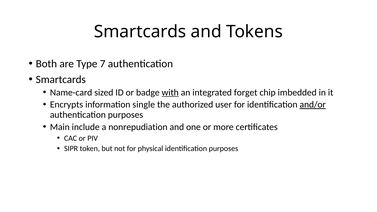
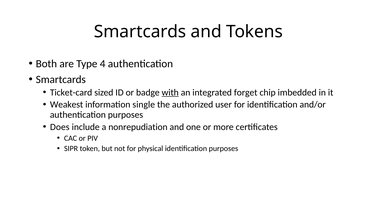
7: 7 -> 4 (103, 64)
Name-card: Name-card -> Ticket-card (71, 92)
Encrypts: Encrypts -> Weakest (67, 105)
and/or underline: present -> none (313, 105)
Main: Main -> Does (60, 127)
